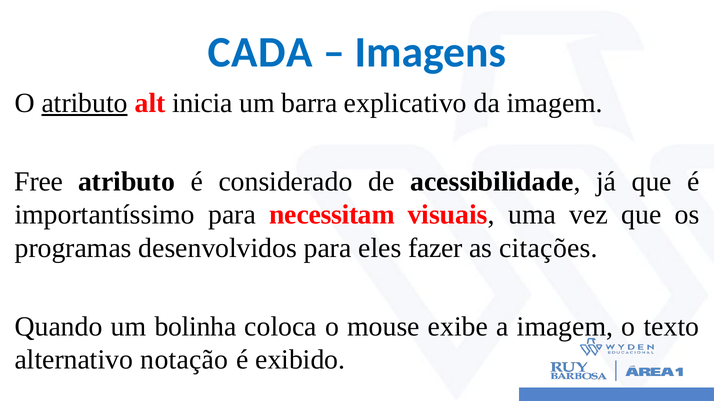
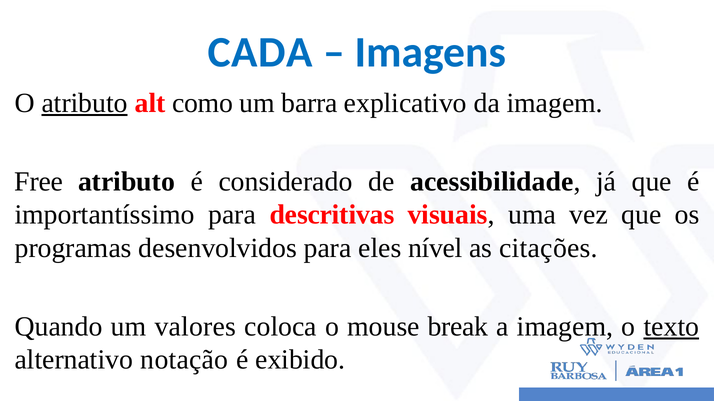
inicia: inicia -> como (203, 103)
necessitam: necessitam -> descritivas (332, 215)
fazer: fazer -> nível (435, 248)
bolinha: bolinha -> valores (195, 327)
exibe: exibe -> break (458, 327)
texto underline: none -> present (671, 327)
